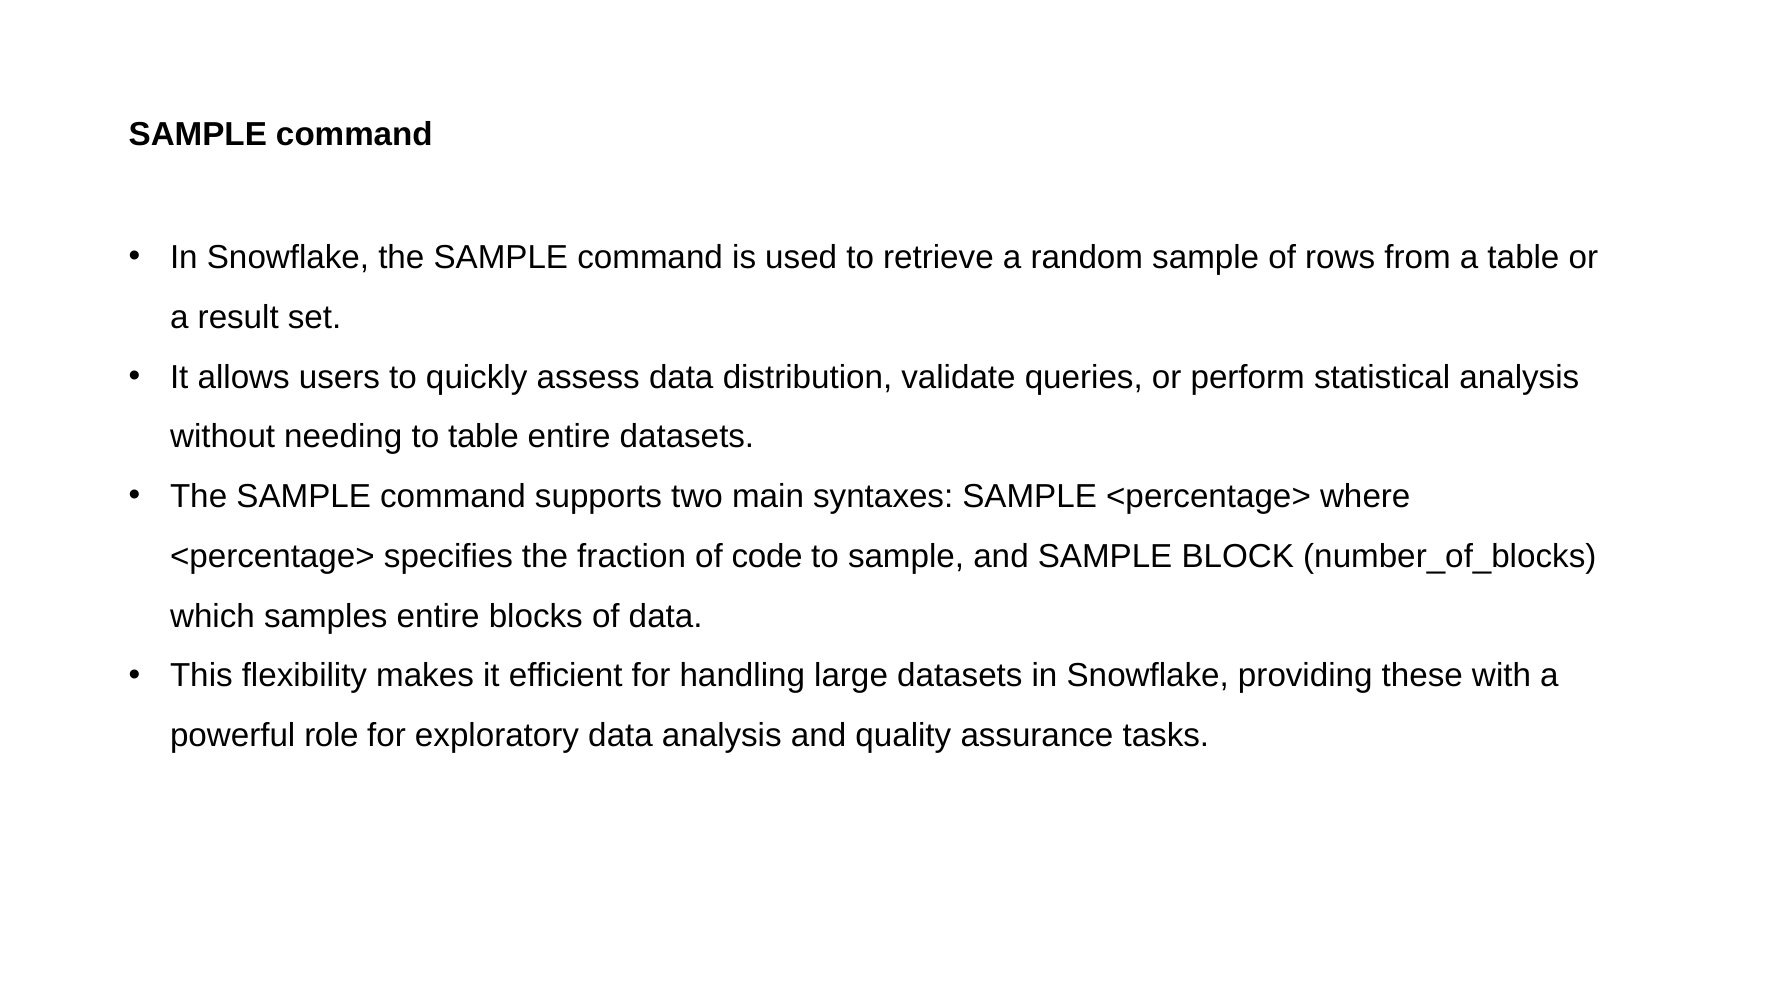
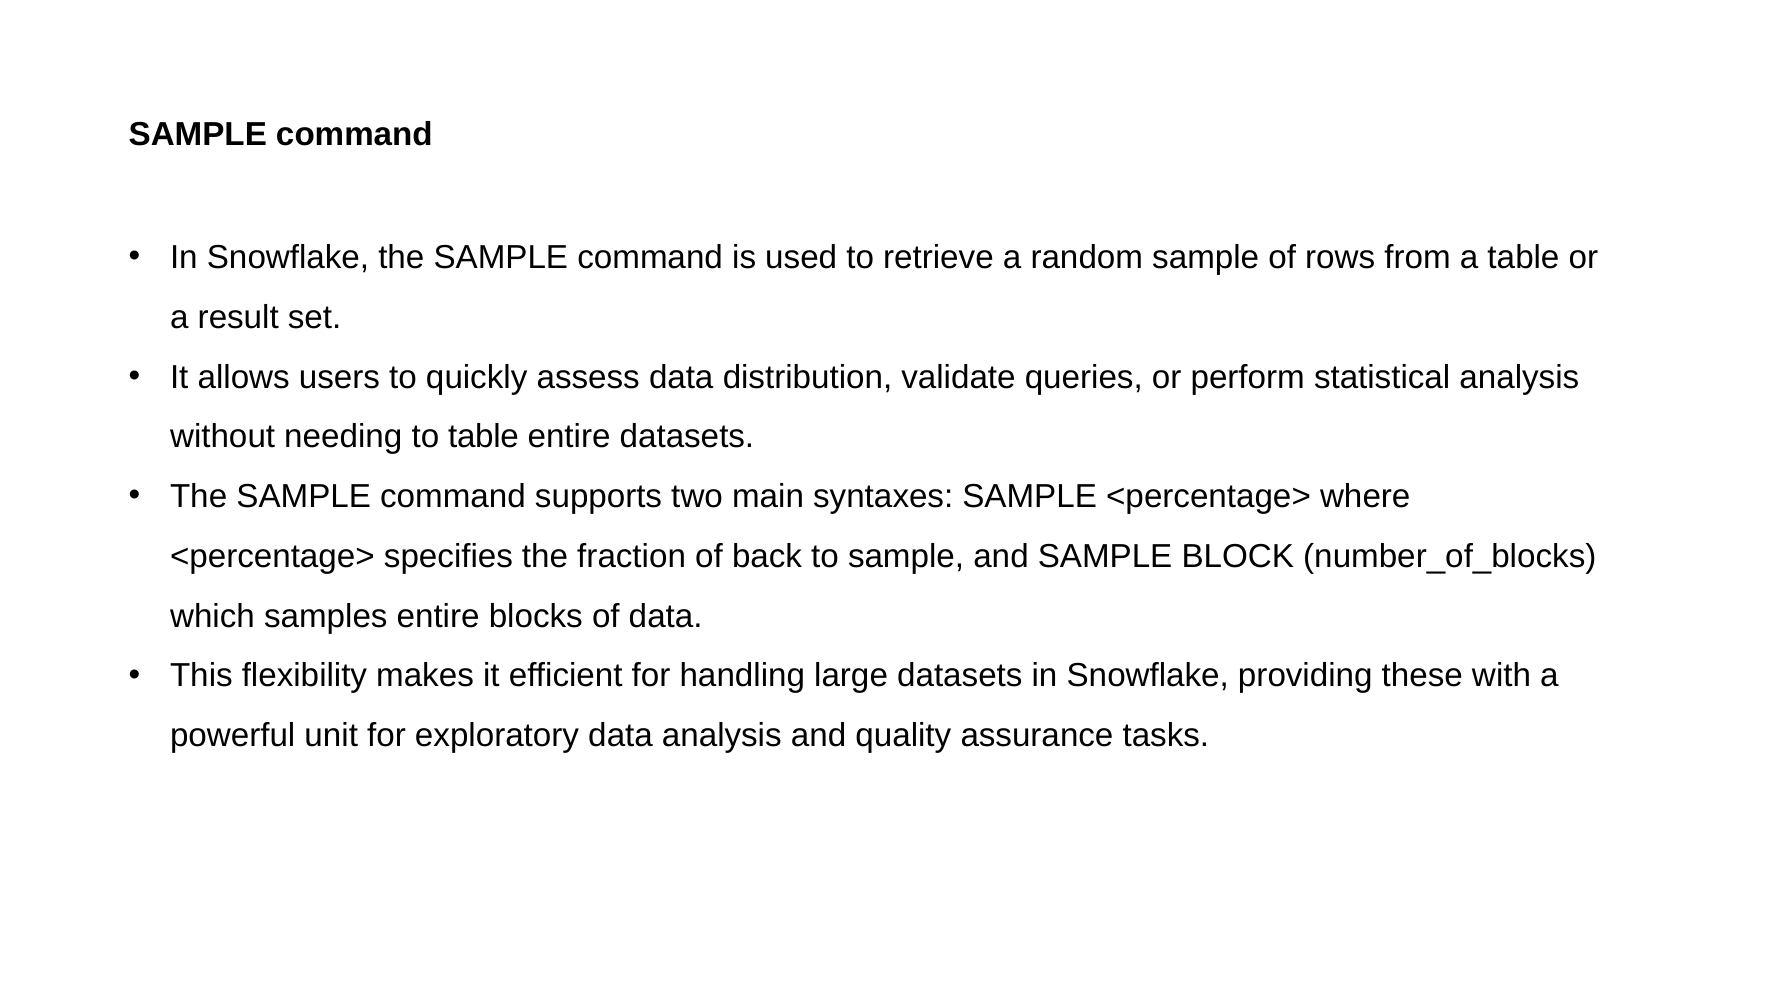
code: code -> back (767, 556)
role: role -> unit (331, 735)
